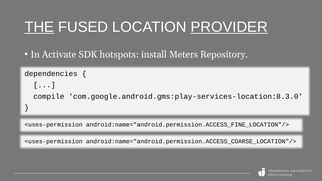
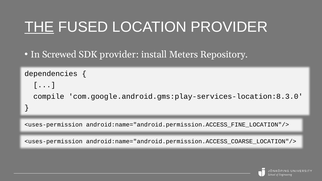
PROVIDER underline: present -> none (229, 27)
Activate: Activate -> Screwed (59, 54)
SDK hotspots: hotspots -> provider (119, 54)
